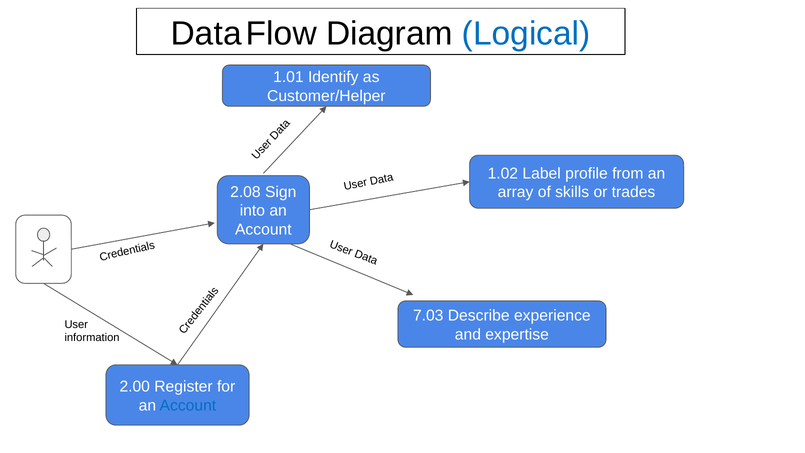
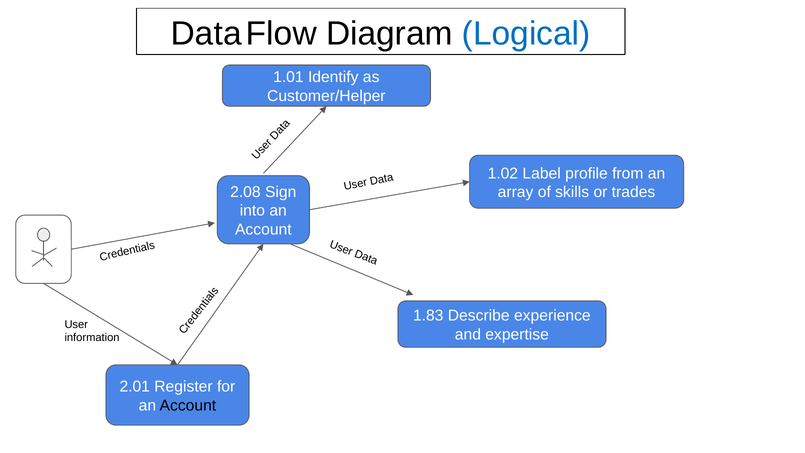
7.03: 7.03 -> 1.83 (428, 316)
2.00: 2.00 -> 2.01 (135, 387)
Account colour: blue -> black (188, 405)
